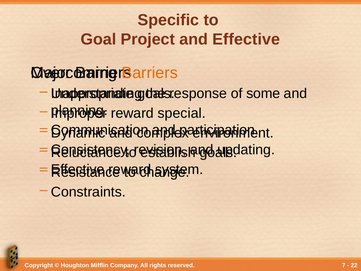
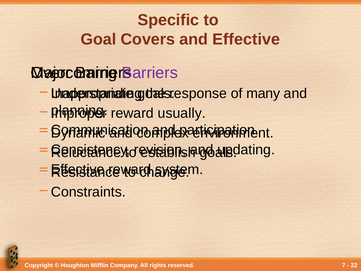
Project: Project -> Covers (148, 39)
Barriers colour: orange -> purple (150, 73)
some: some -> many (263, 93)
special: special -> usually (182, 113)
